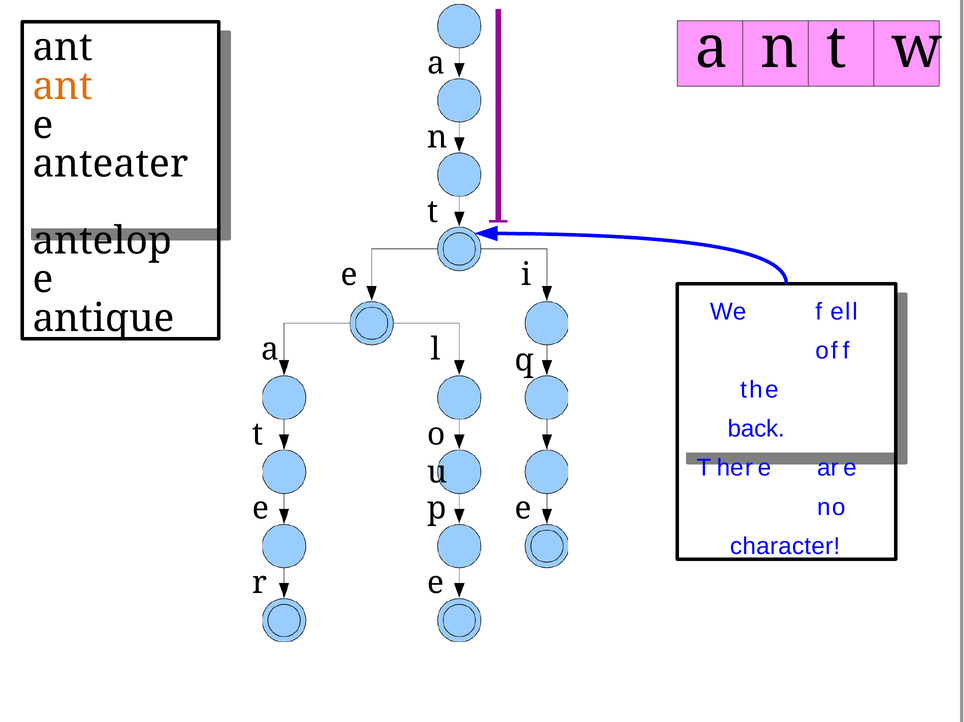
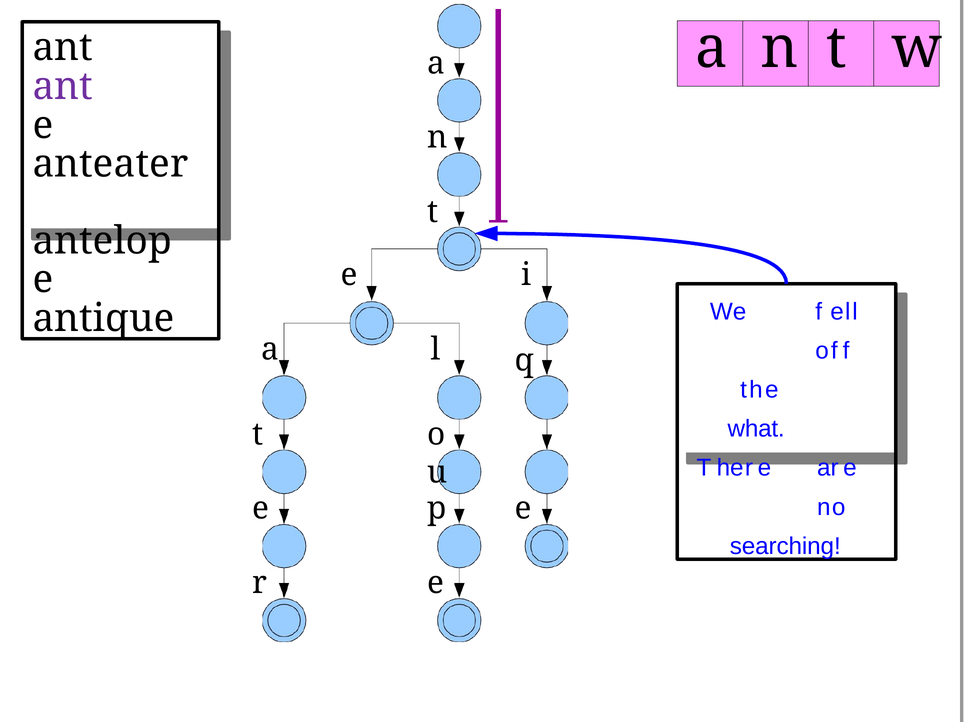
ant colour: orange -> purple (63, 86)
back: back -> what (756, 429)
character: character -> searching (785, 547)
